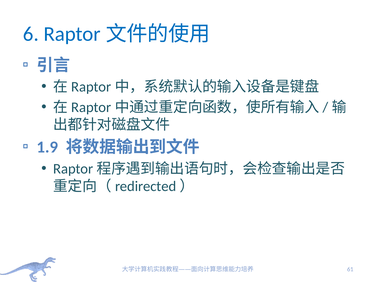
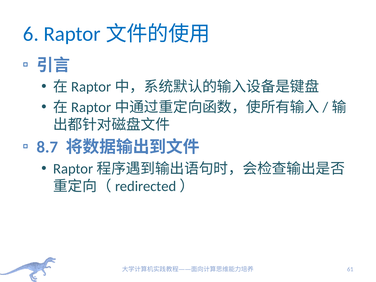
1.9: 1.9 -> 8.7 (47, 147)
